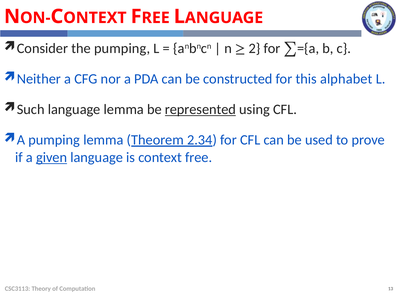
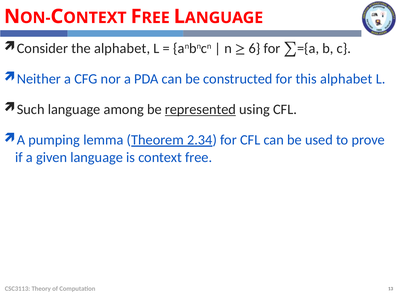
the pumping: pumping -> alphabet (122, 48)
2: 2 -> 6 (255, 48)
language lemma: lemma -> among (124, 109)
given underline: present -> none (52, 157)
